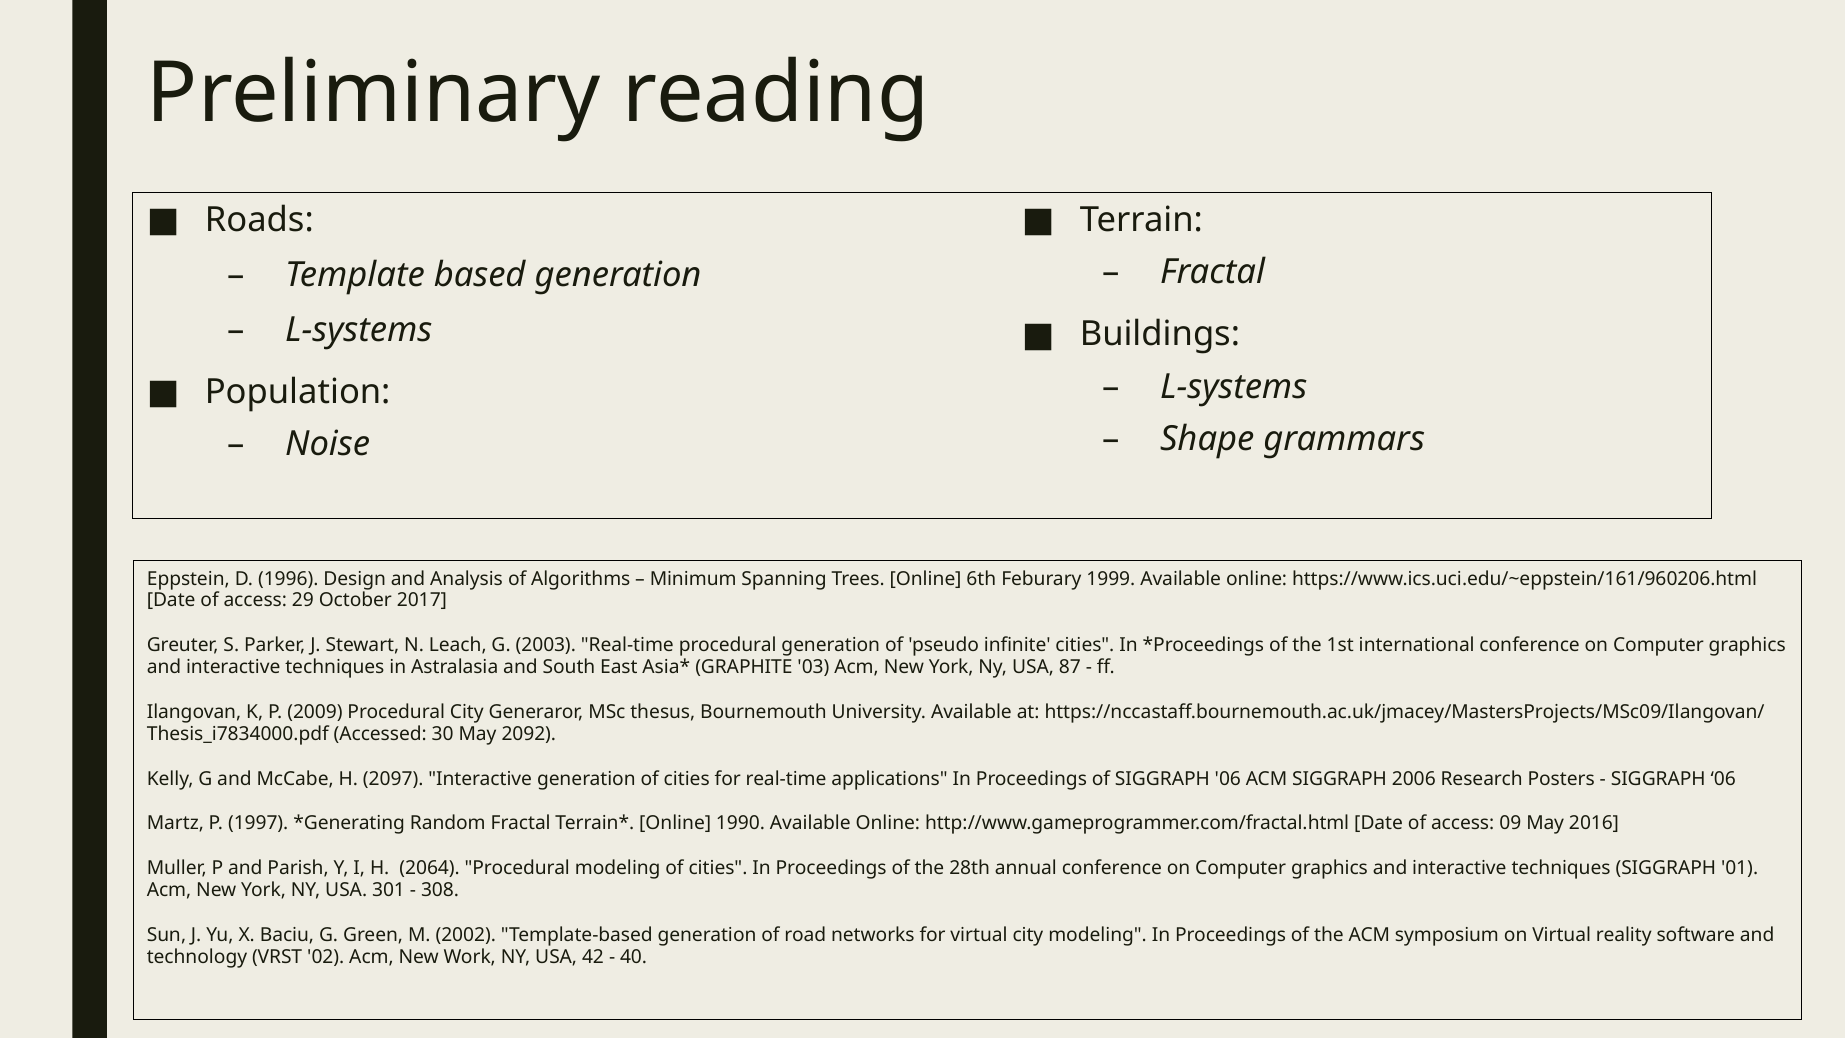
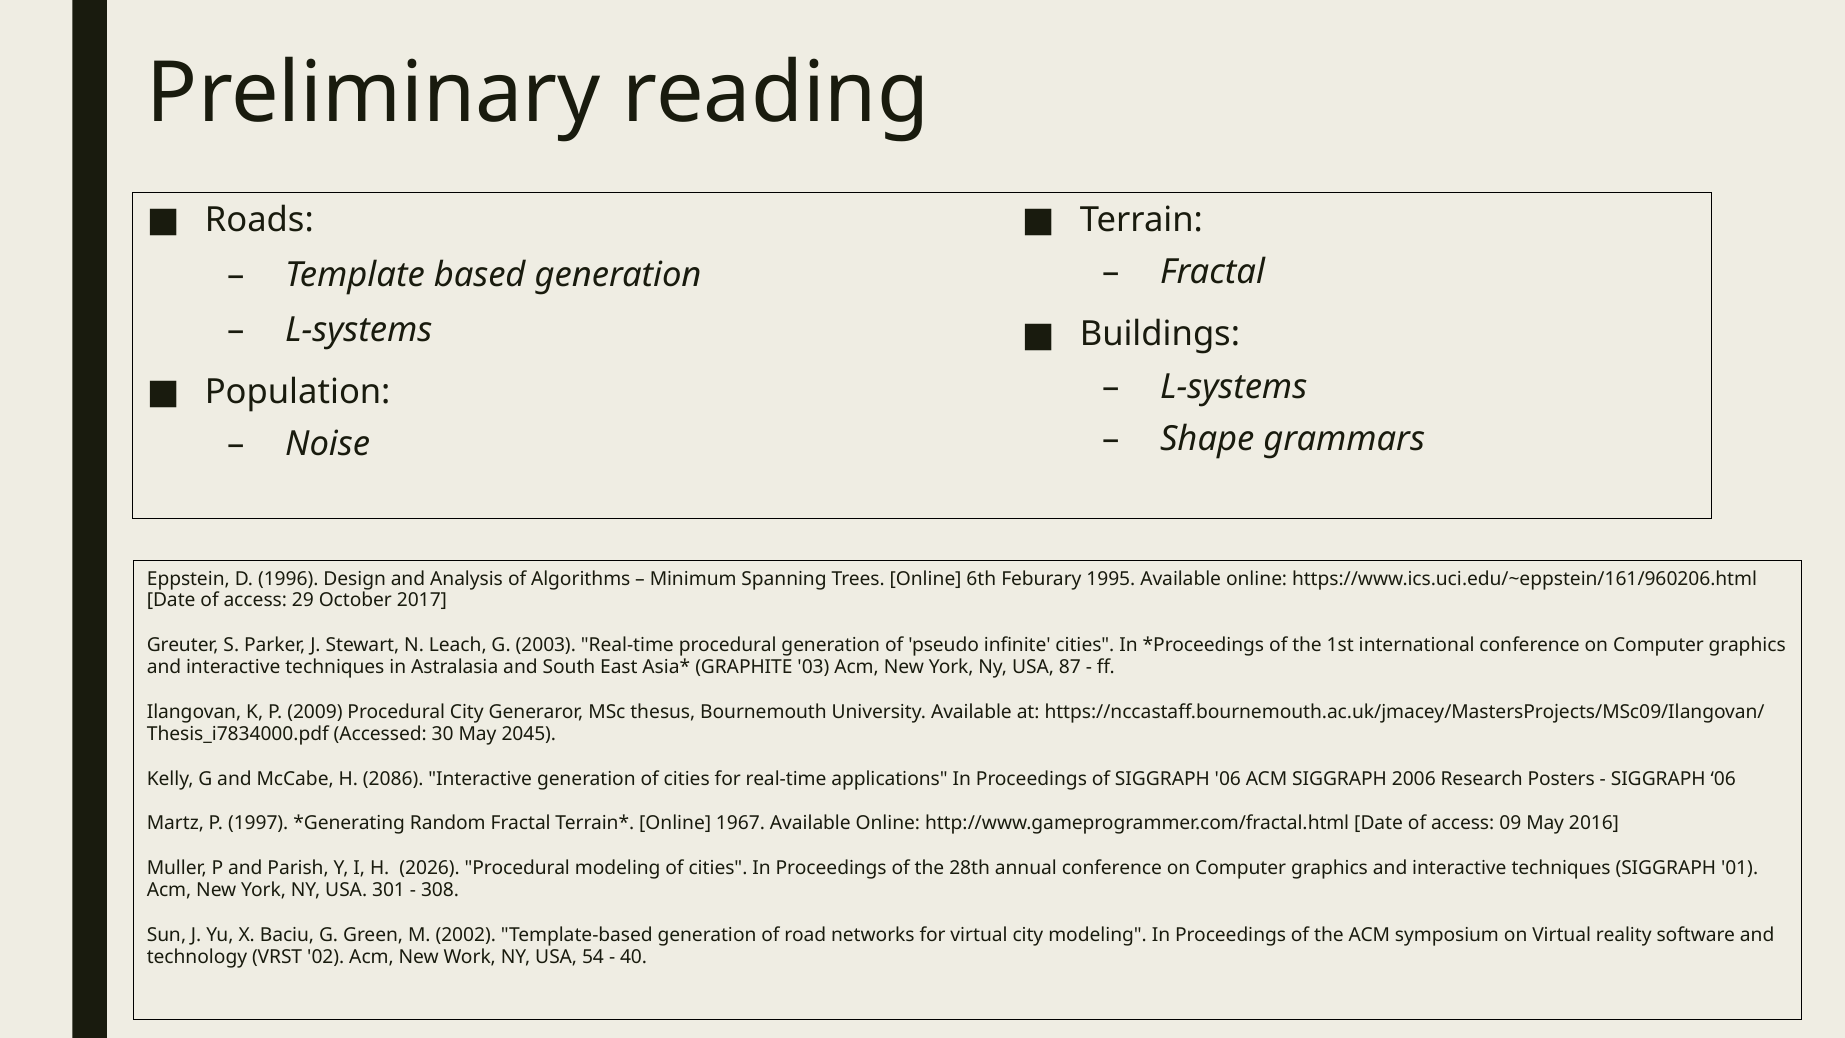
1999: 1999 -> 1995 (1111, 579)
2092: 2092 -> 2045 (529, 734)
2097: 2097 -> 2086 (393, 779)
1990: 1990 -> 1967 (740, 823)
2064: 2064 -> 2026 (430, 868)
42: 42 -> 54 (593, 956)
